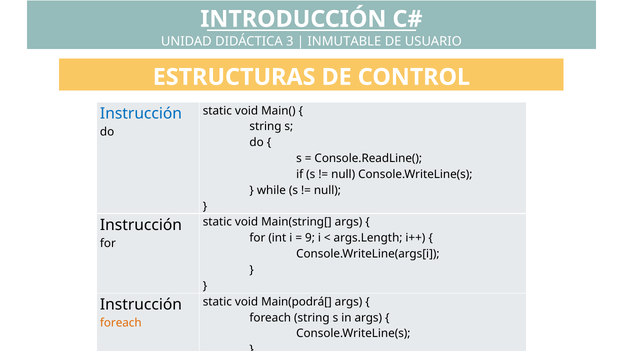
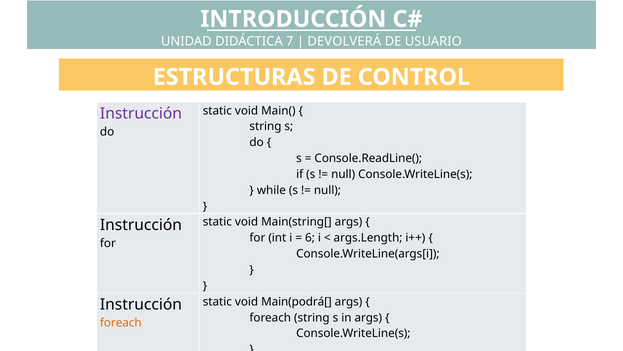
3: 3 -> 7 (290, 41)
INMUTABLE: INMUTABLE -> DEVOLVERÁ (344, 41)
Instrucción colour: blue -> purple (141, 113)
9: 9 -> 6 (310, 238)
